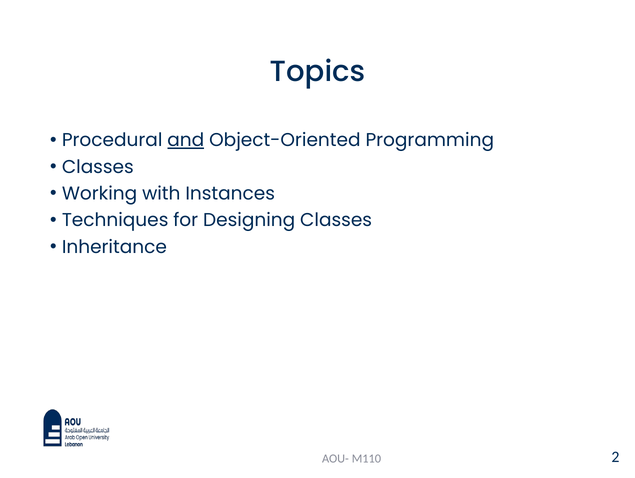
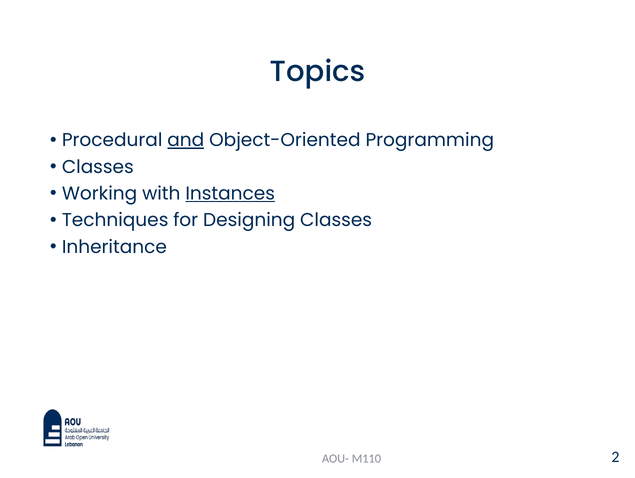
Instances underline: none -> present (230, 193)
